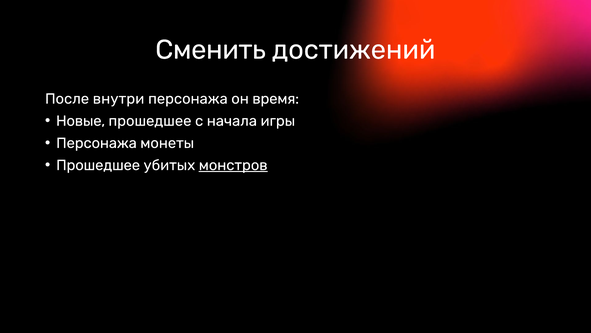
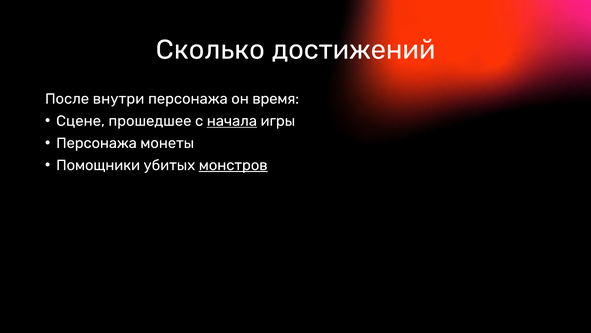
Сменить: Сменить -> Сколько (210, 50)
Новые: Новые -> Сцене (80, 121)
начала underline: none -> present (232, 121)
Прошедшее: Прошедшее -> Помощники (98, 165)
